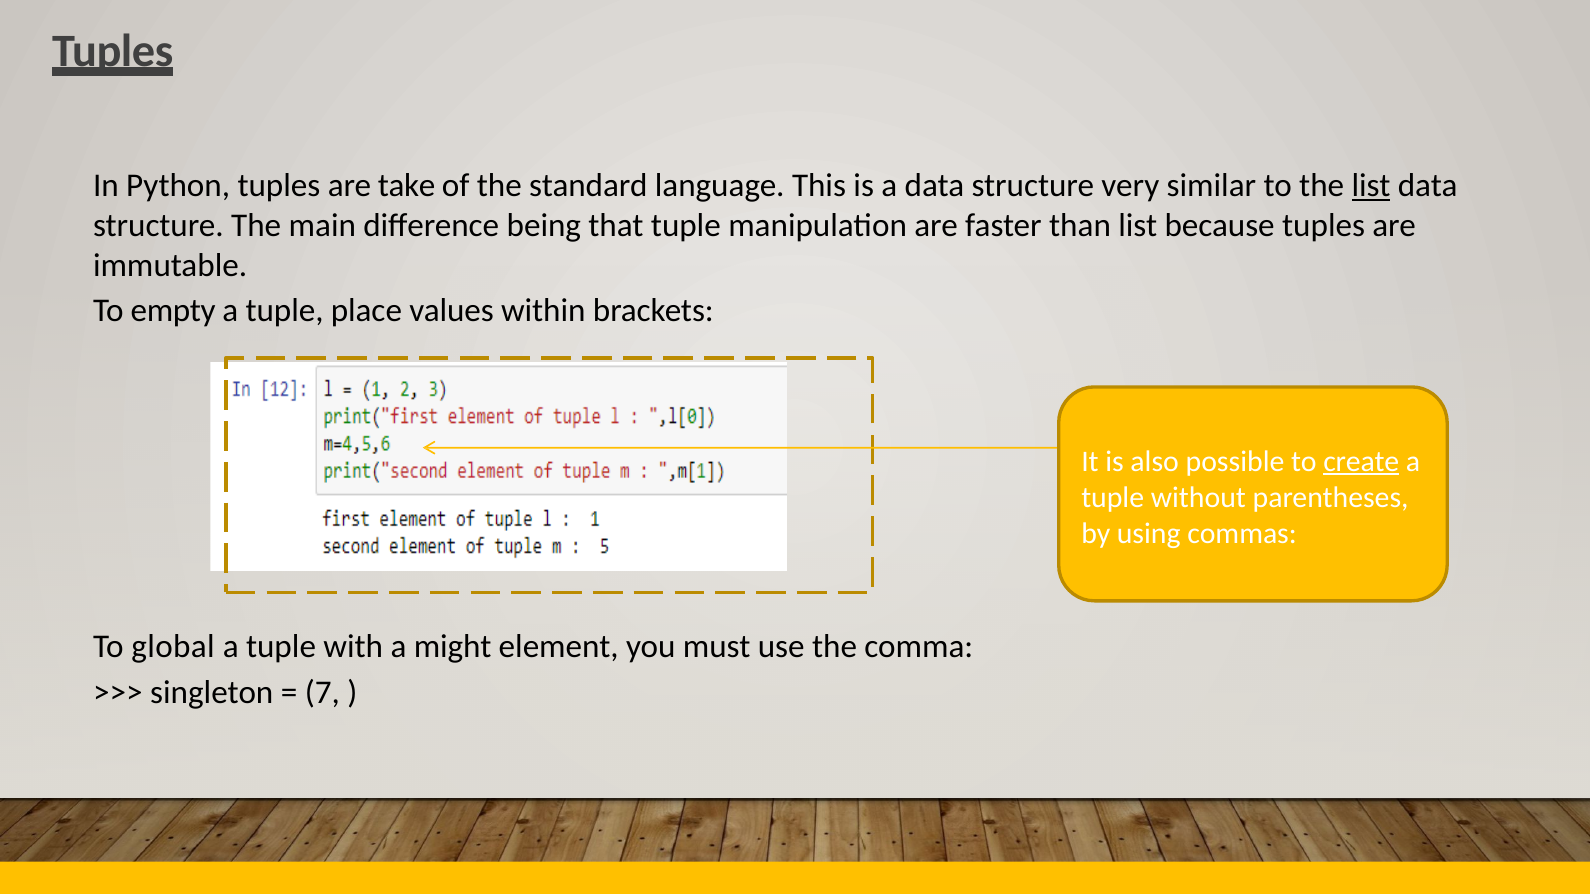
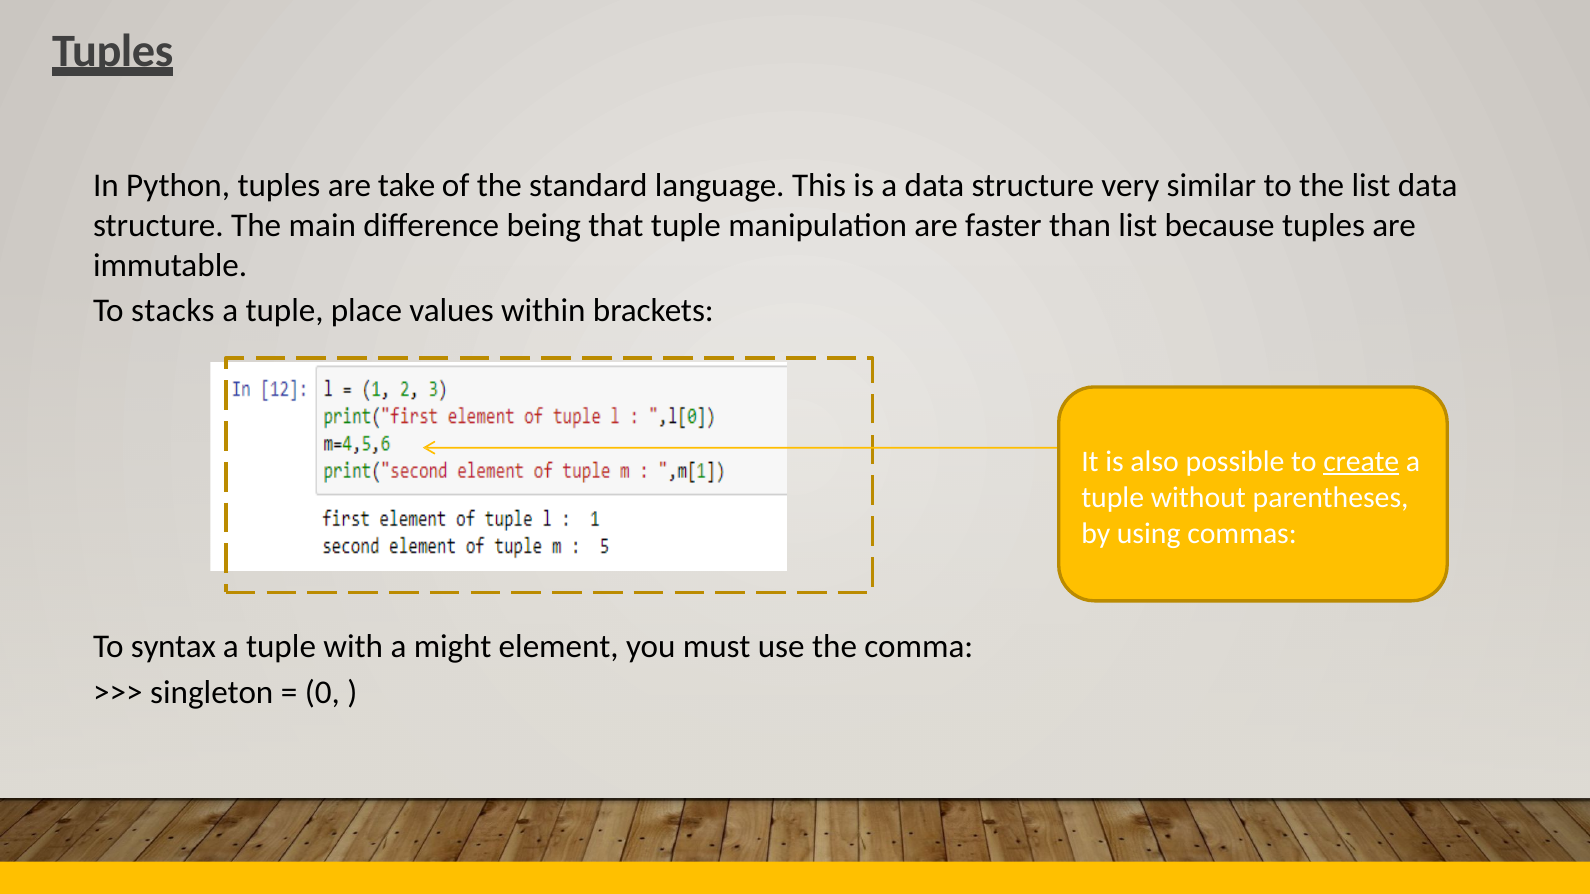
list underline: present -> none (1371, 186)
empty: empty -> stacks (173, 311)
global: global -> syntax (173, 647)
7: 7 -> 0 (322, 693)
